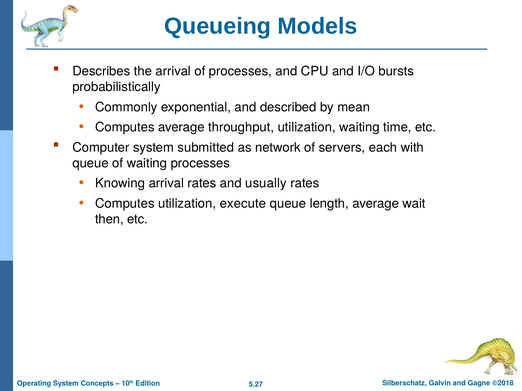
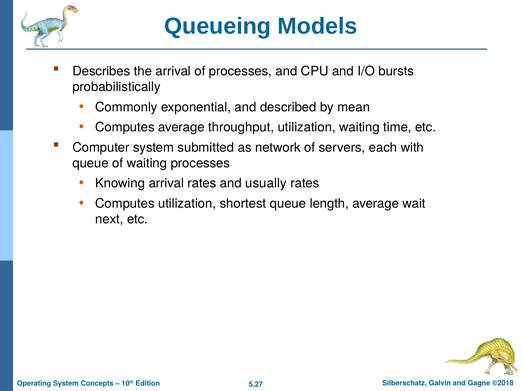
execute: execute -> shortest (243, 204)
then: then -> next (109, 219)
